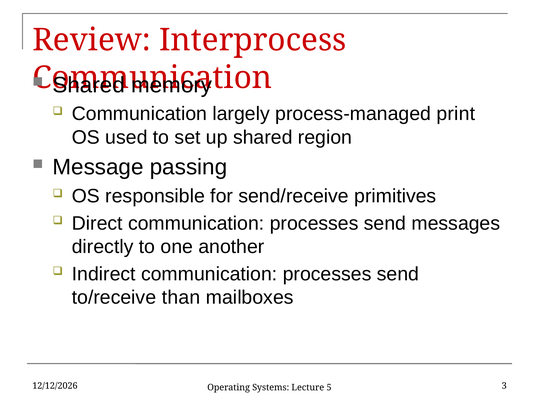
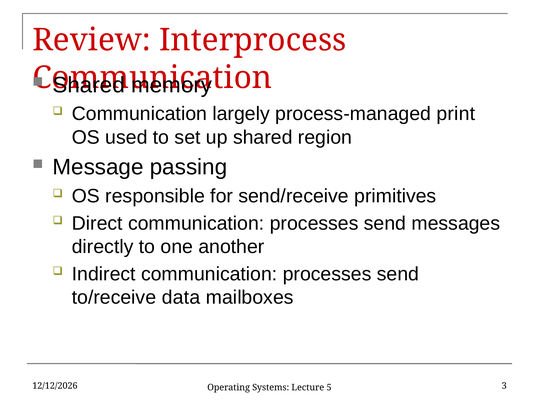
than: than -> data (181, 298)
